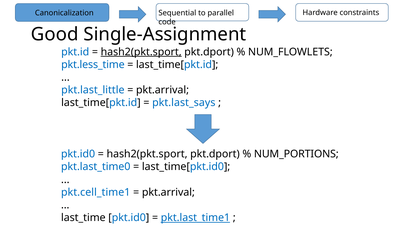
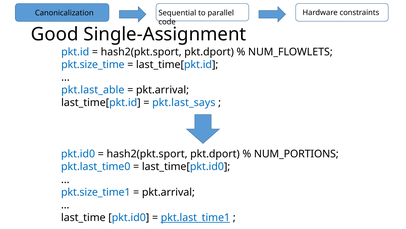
hash2(pkt.sport underline: present -> none (141, 52)
pkt.less_time: pkt.less_time -> pkt.size_time (93, 64)
pkt.last_little: pkt.last_little -> pkt.last_able (93, 90)
pkt.cell_time1: pkt.cell_time1 -> pkt.size_time1 (96, 192)
